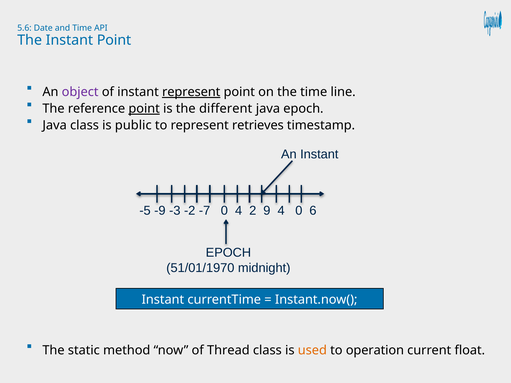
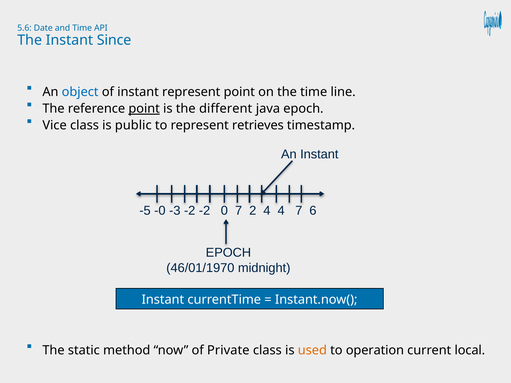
Instant Point: Point -> Since (114, 40)
object colour: purple -> blue (80, 92)
represent underline: present -> none (191, 92)
Java: Java -> Vice (55, 125)
-9: -9 -> -0 (160, 211)
-2 -7: -7 -> -2 (205, 211)
0 4: 4 -> 7 (239, 211)
2 9: 9 -> 4 (267, 211)
4 0: 0 -> 7 (299, 211)
51/01/1970: 51/01/1970 -> 46/01/1970 (200, 268)
Thread: Thread -> Private (228, 350)
float: float -> local (470, 350)
